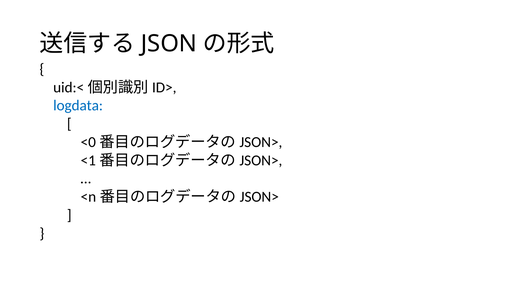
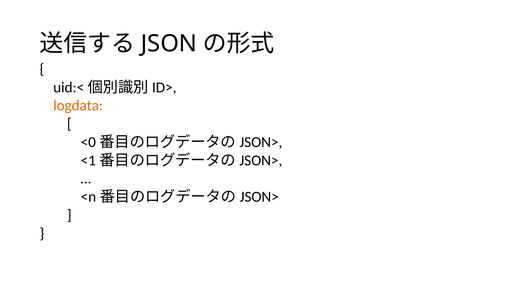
logdata colour: blue -> orange (78, 105)
